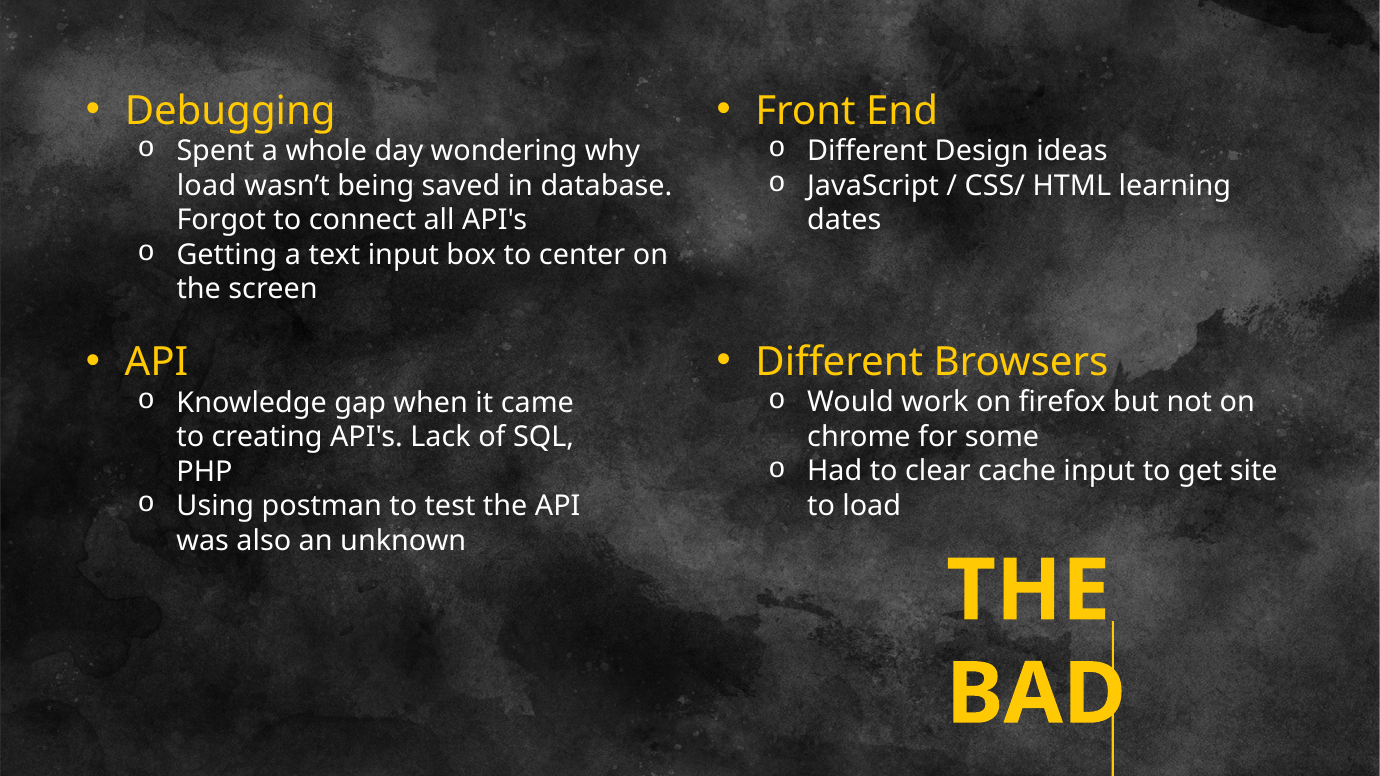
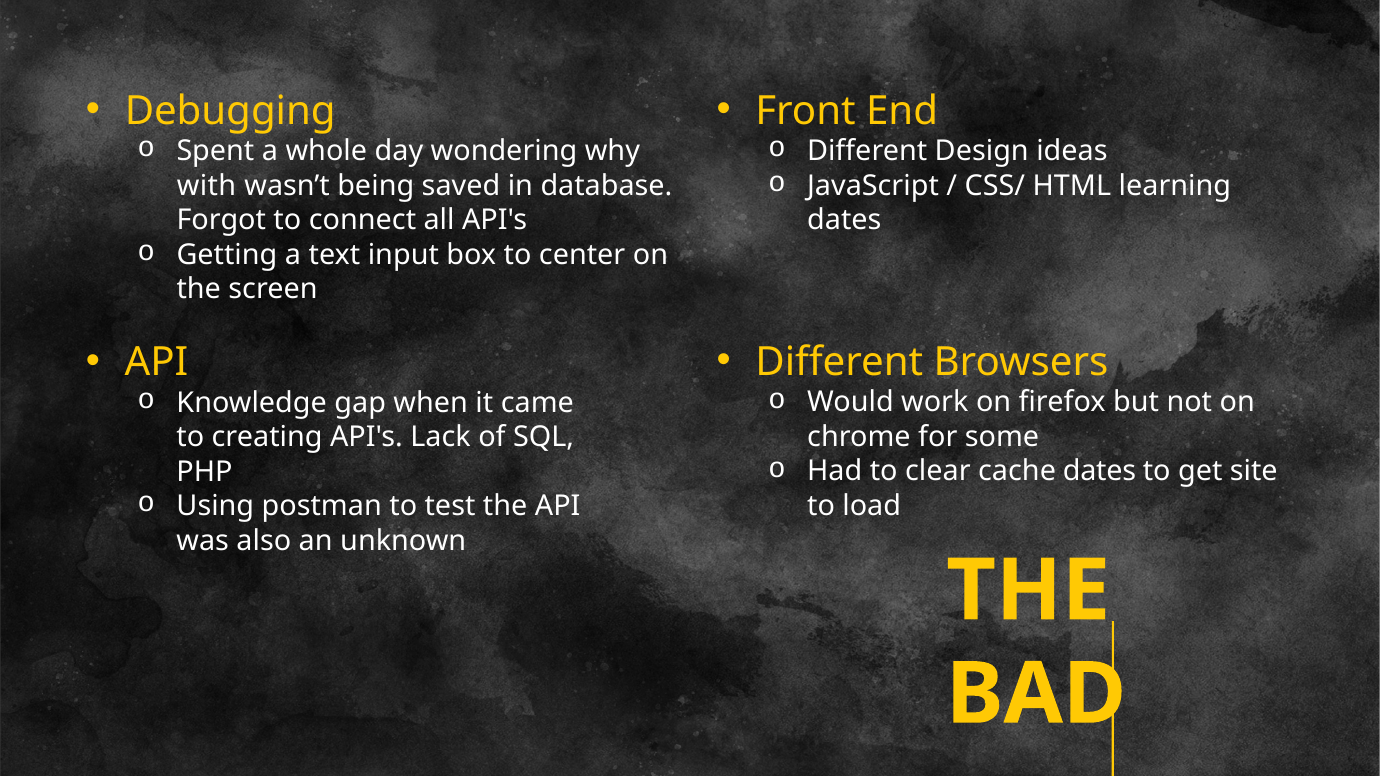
load: load -> with (207, 186)
cache input: input -> dates (1100, 472)
